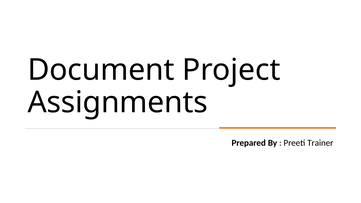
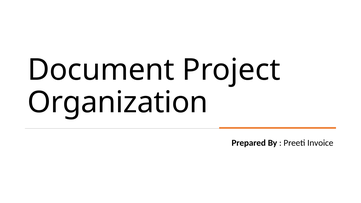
Assignments: Assignments -> Organization (118, 102)
Trainer: Trainer -> Invoice (320, 143)
